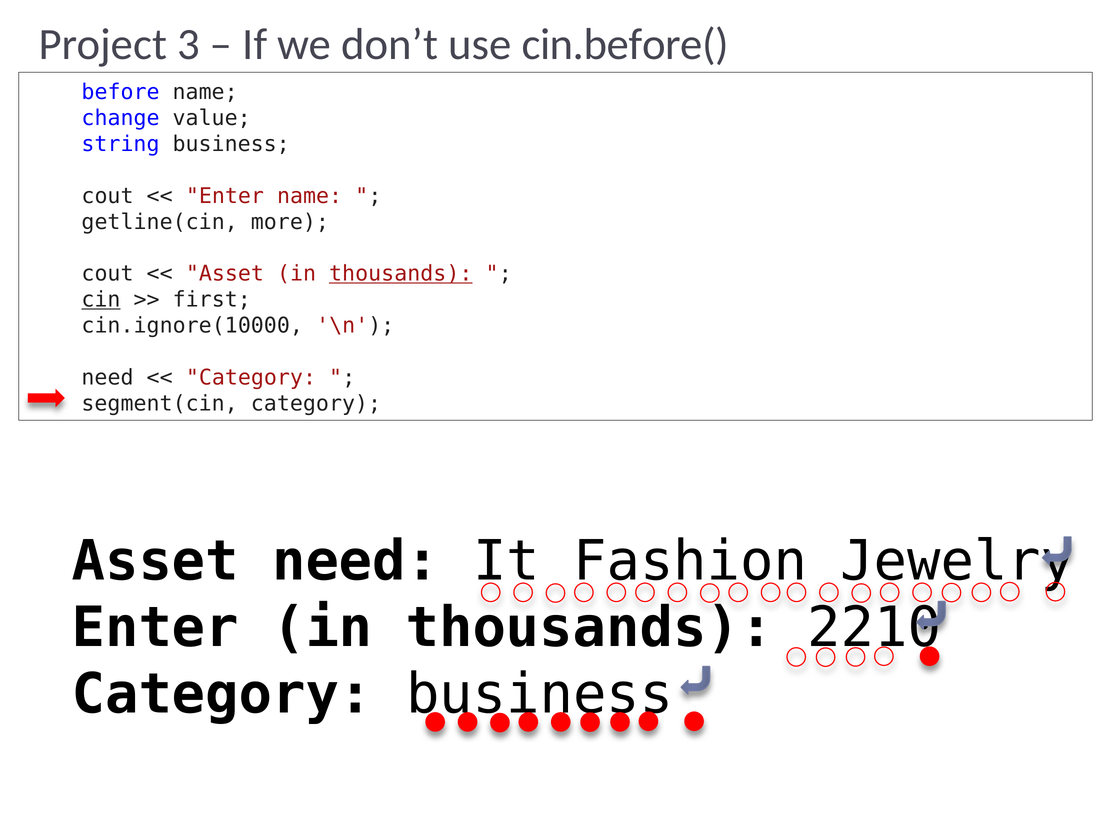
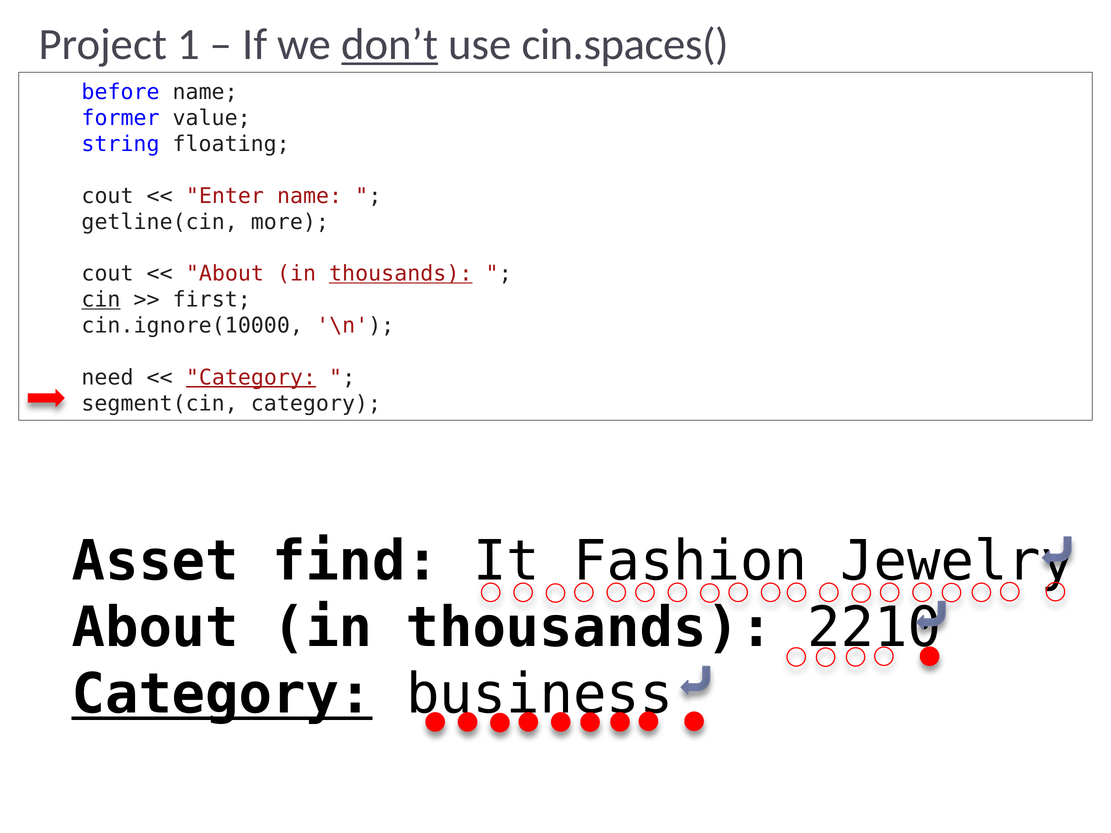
3: 3 -> 1 (189, 45)
don’t underline: none -> present (390, 45)
cin.before(: cin.before( -> cin.spaces( (625, 45)
change: change -> former (121, 118)
string business: business -> floating (231, 144)
Asset: Asset -> About (225, 274)
Category underline: none -> present (251, 378)
Asset need: need -> find (356, 561)
Enter: Enter -> About (155, 628)
Category underline: none -> present (222, 695)
